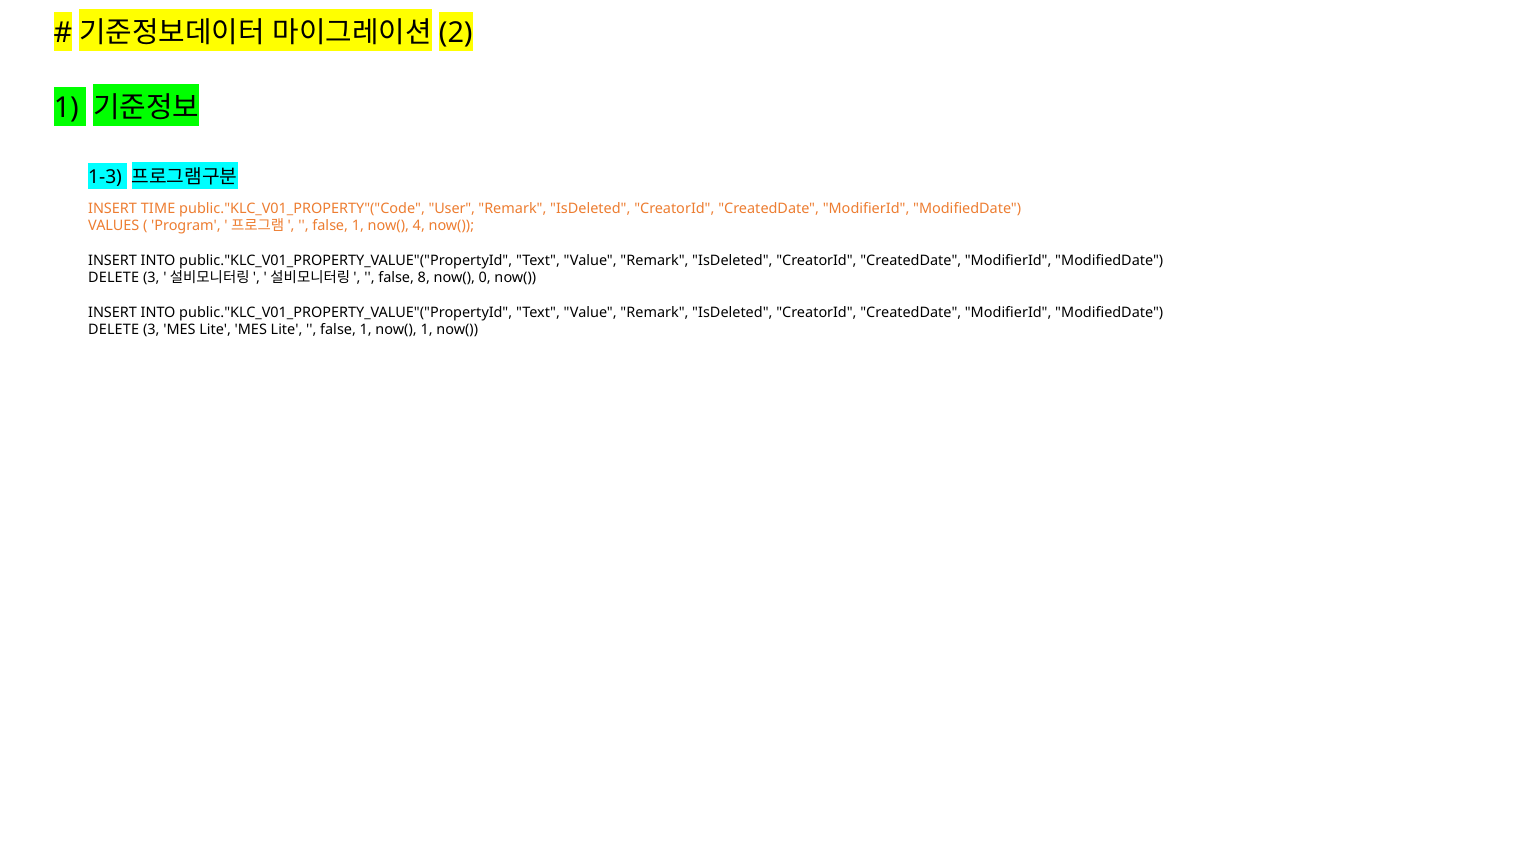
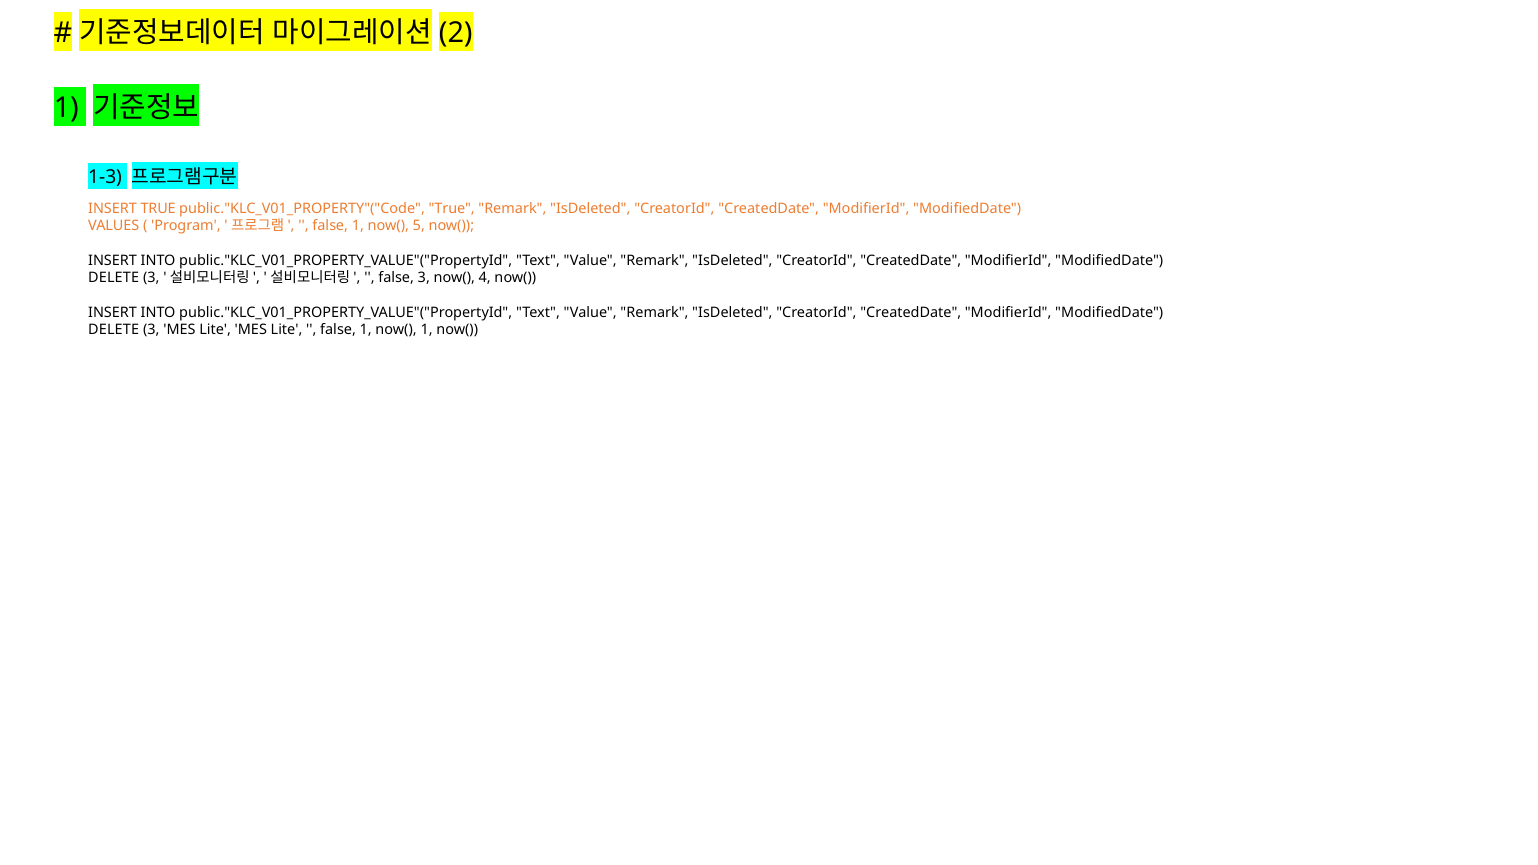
INSERT TIME: TIME -> TRUE (158, 208)
public."KLC_V01_PROPERTY"("Code User: User -> True (452, 208)
4: 4 -> 5 (419, 226)
false 8: 8 -> 3 (424, 278)
0: 0 -> 4 (485, 278)
